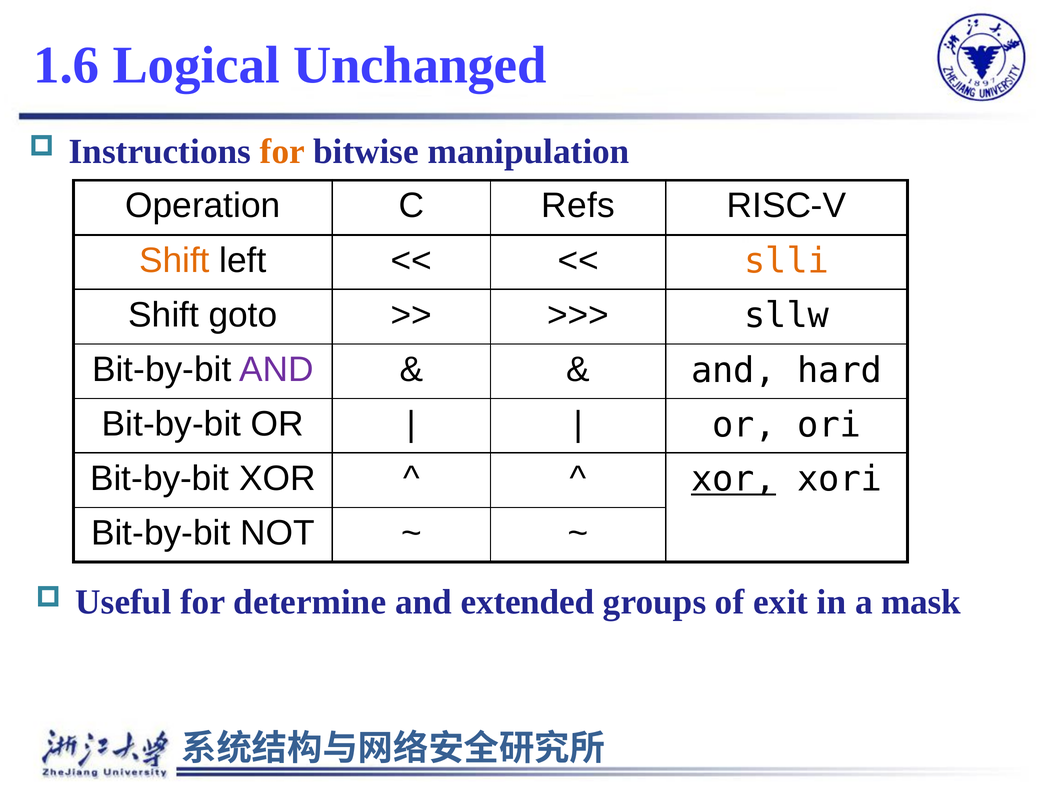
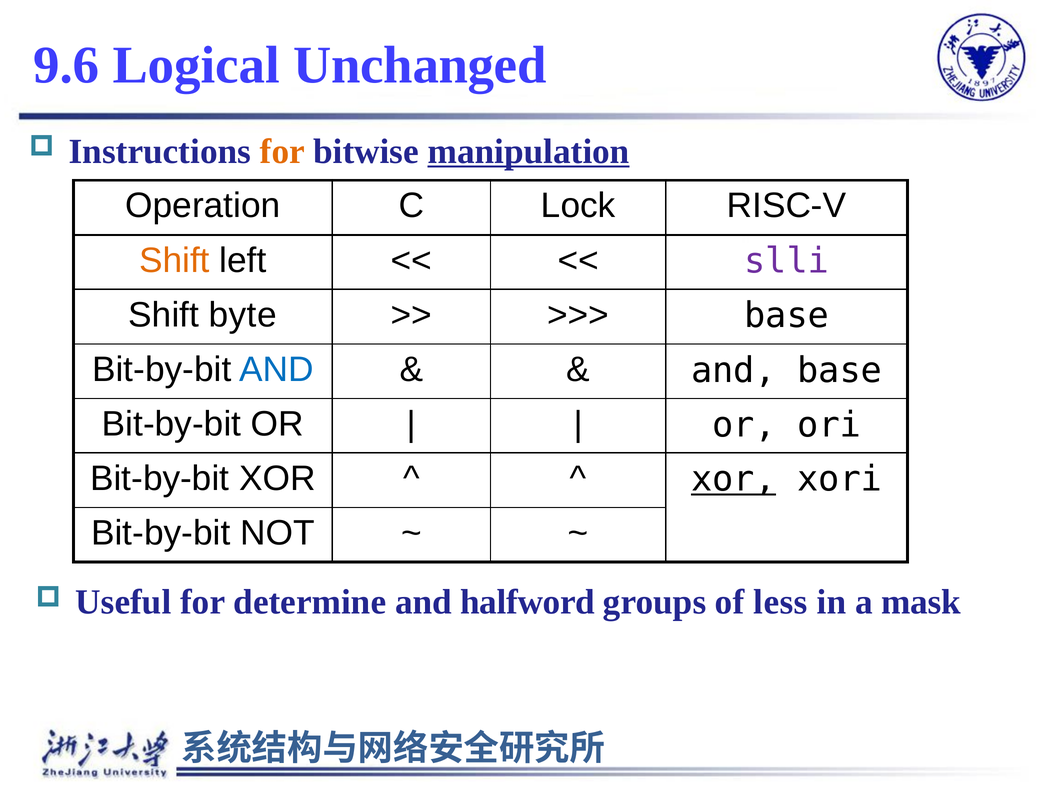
1.6: 1.6 -> 9.6 (66, 65)
manipulation underline: none -> present (529, 151)
Refs: Refs -> Lock (578, 206)
slli colour: orange -> purple (787, 261)
goto: goto -> byte (243, 315)
sllw: sllw -> base (787, 315)
AND colour: purple -> blue (276, 369)
and hard: hard -> base (840, 370)
extended: extended -> halfword (528, 602)
exit: exit -> less (780, 602)
